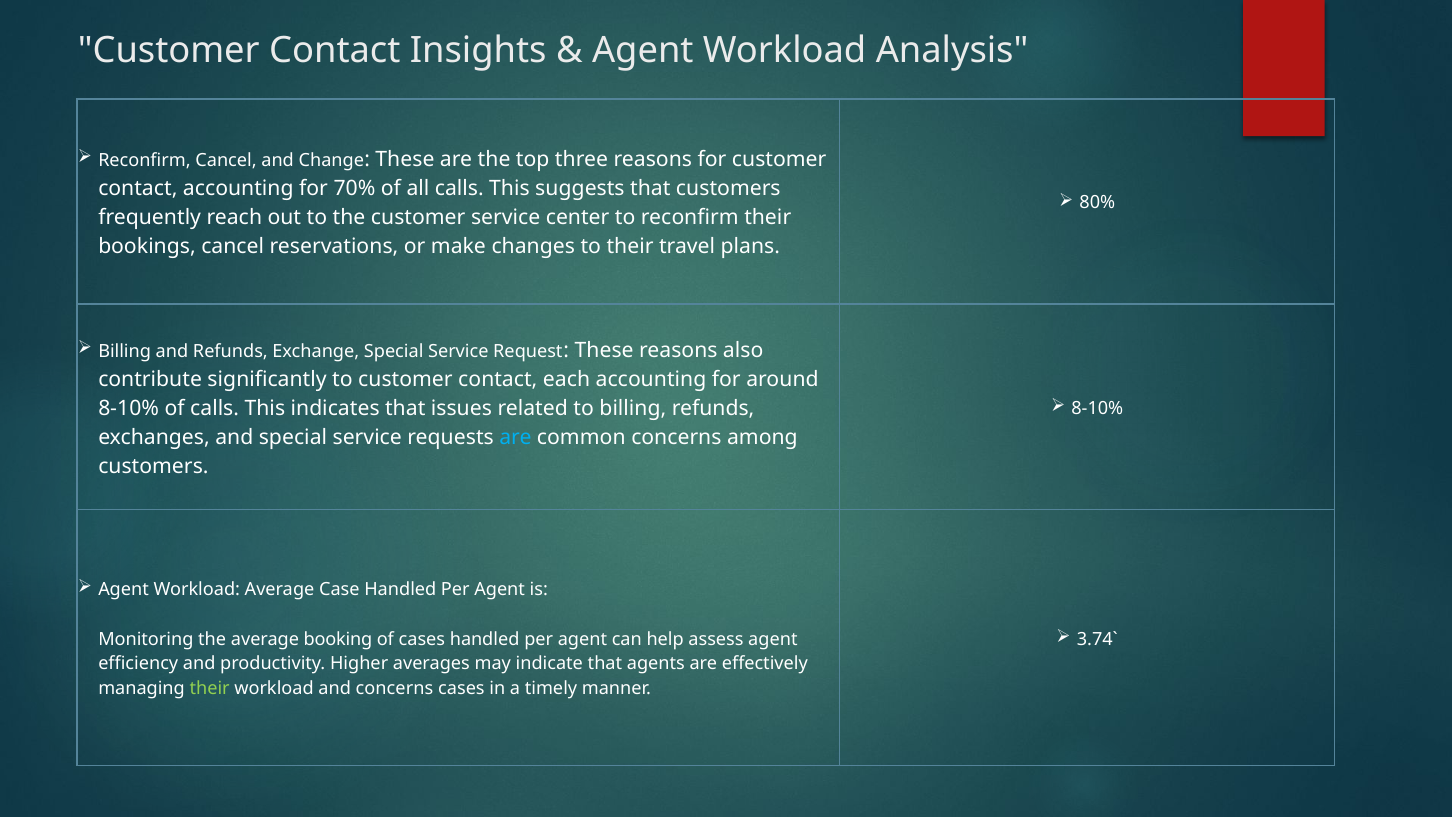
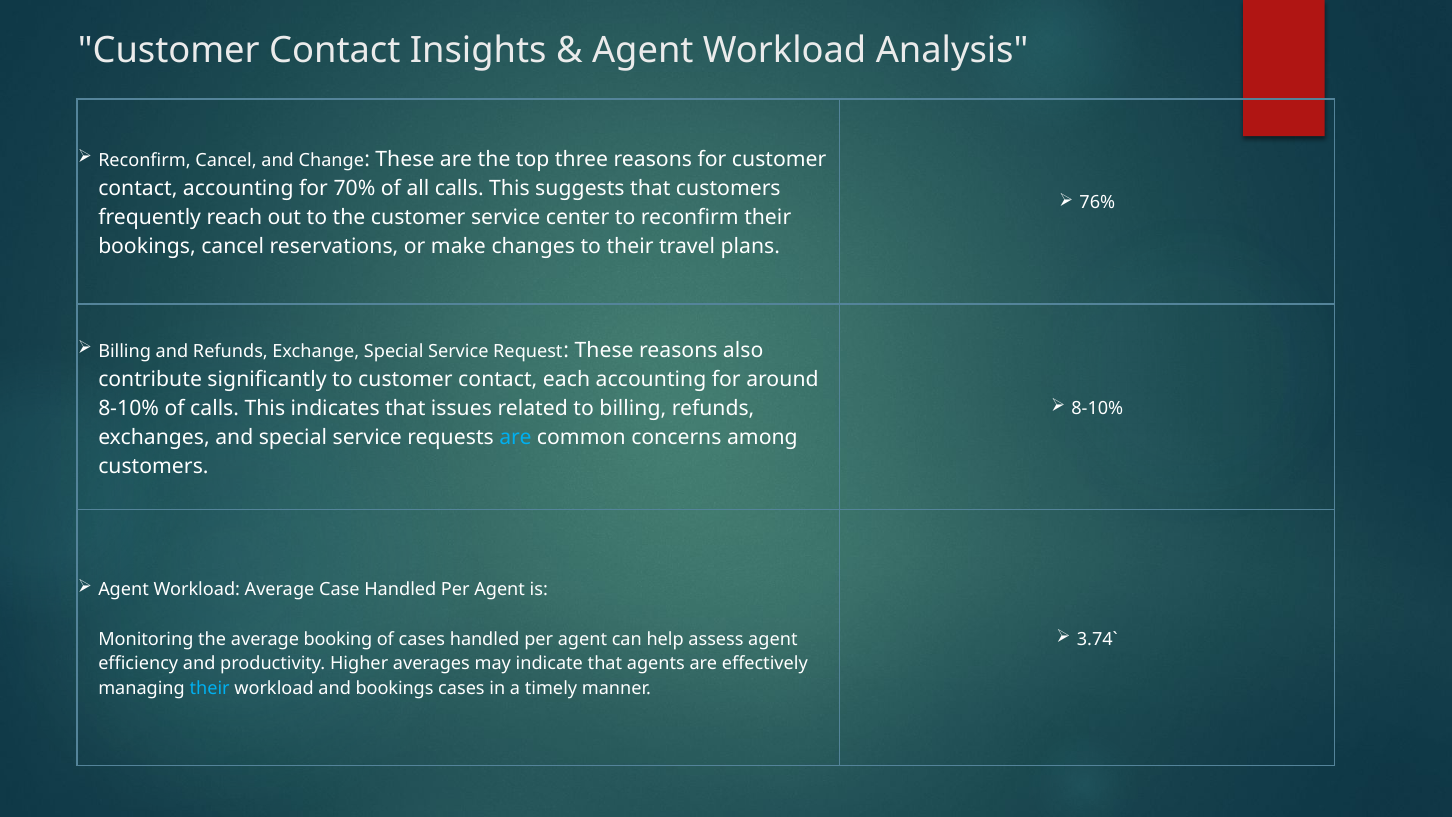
80%: 80% -> 76% (1097, 203)
their colour: light green -> light blue (210, 688)
and concerns: concerns -> bookings (395, 688)
